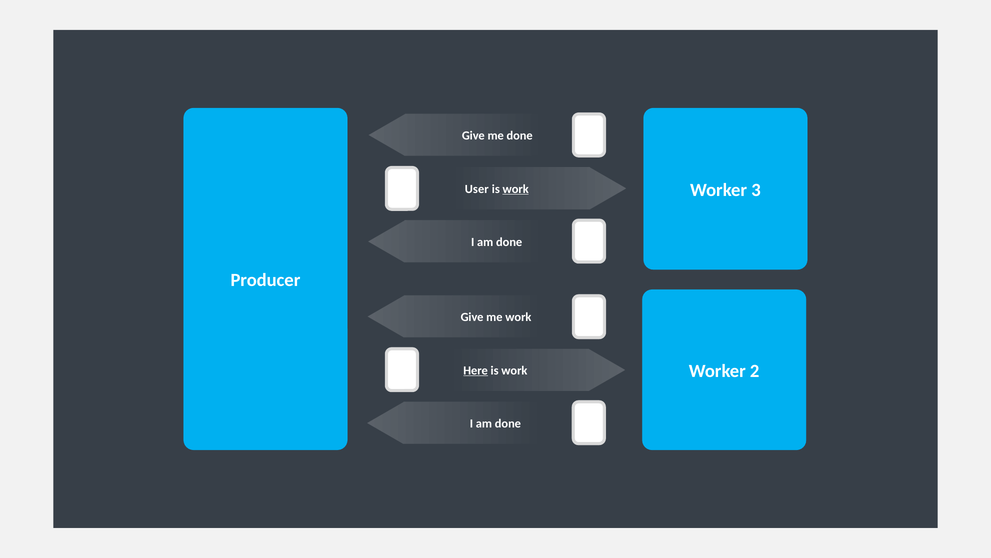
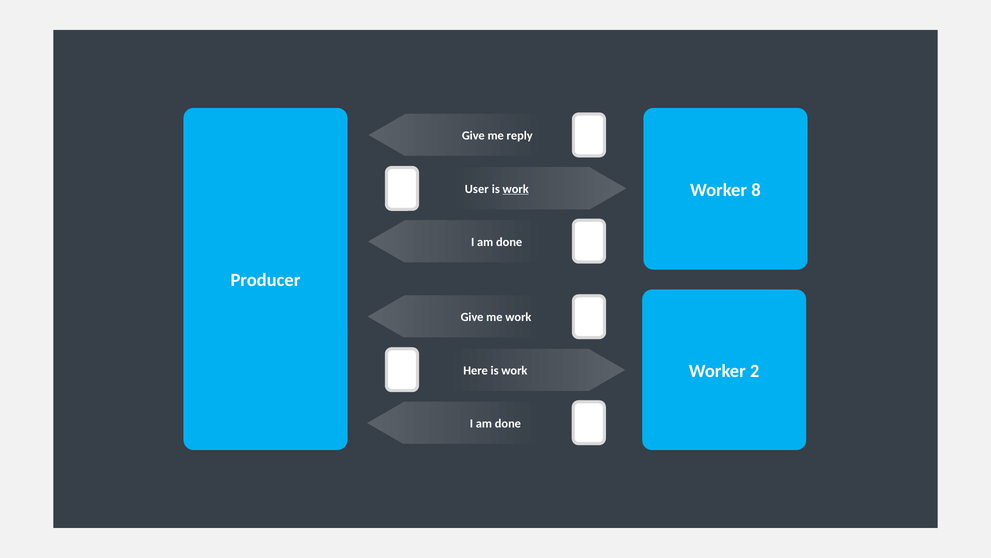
me done: done -> reply (520, 136)
Worker 3: 3 -> 8 (756, 190)
Here underline: present -> none (476, 370)
